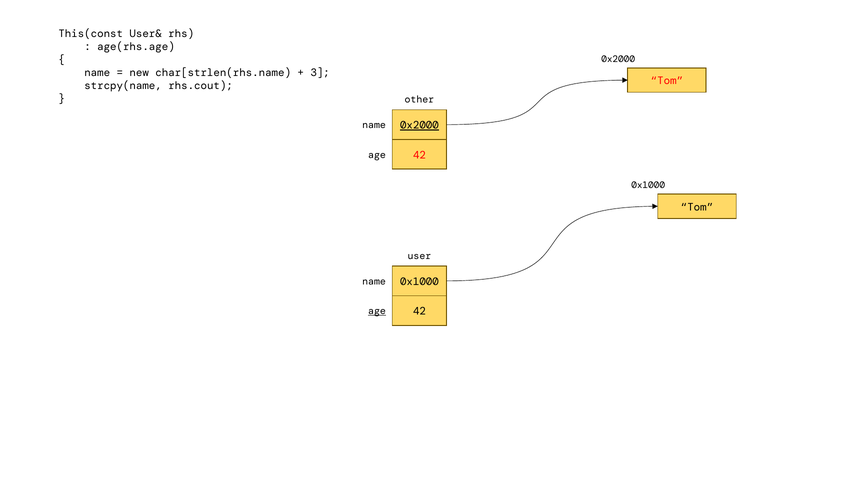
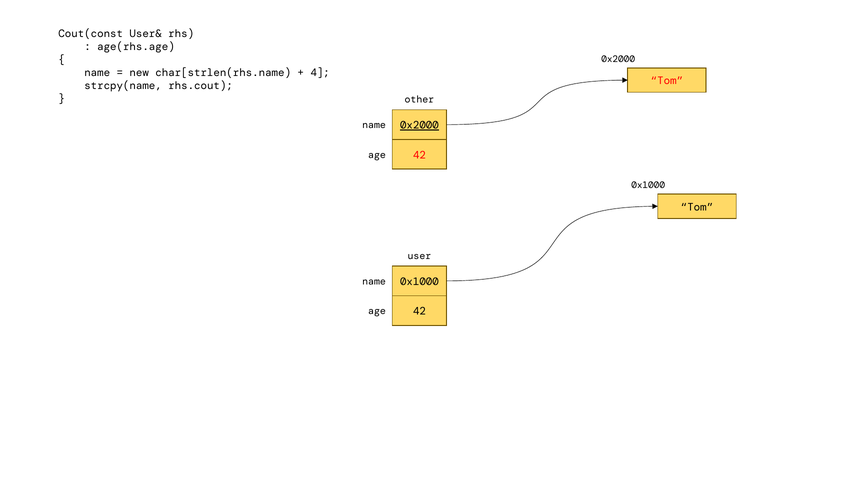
This(const: This(const -> Cout(const (91, 34)
3: 3 -> 4 (320, 73)
age underline: present -> none (377, 311)
